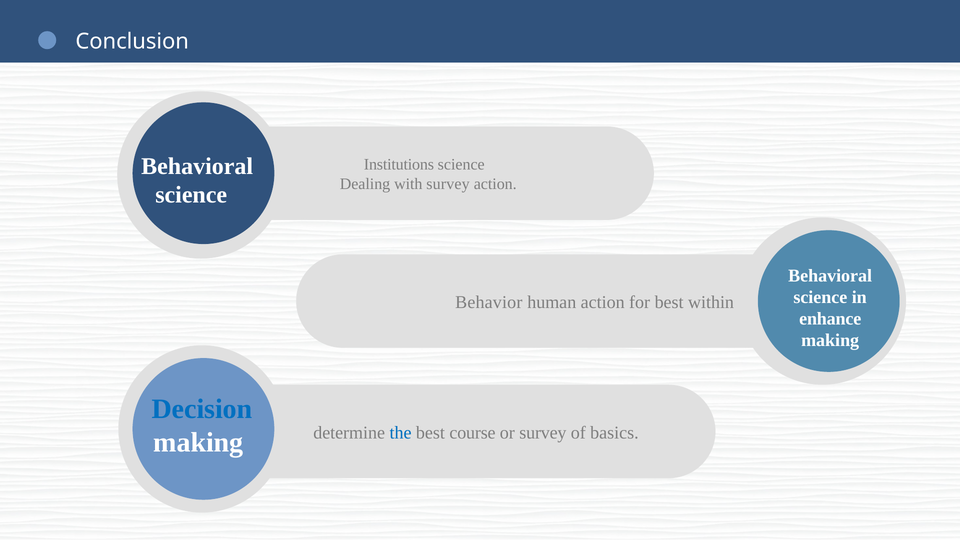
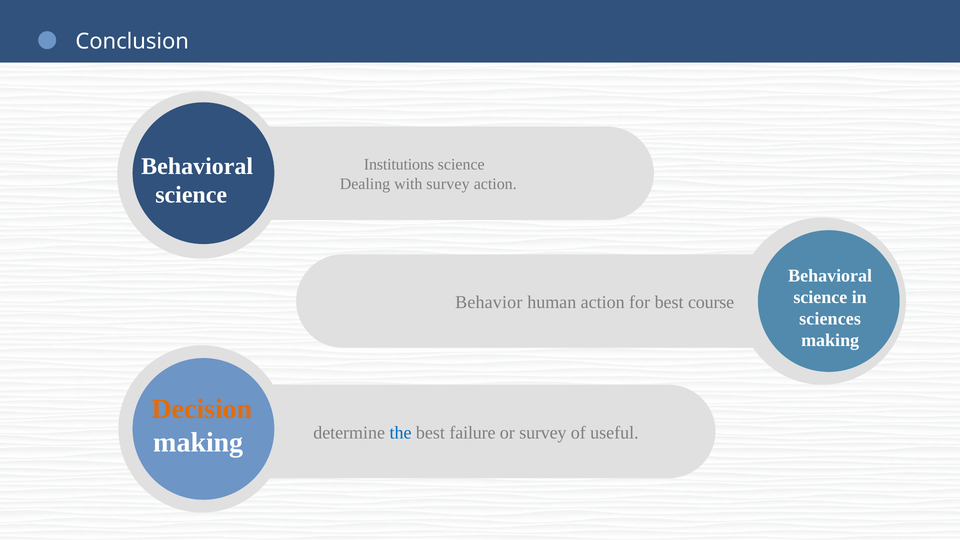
within: within -> course (711, 302)
enhance: enhance -> sciences (830, 319)
Decision colour: blue -> orange (202, 409)
course: course -> failure (473, 433)
basics: basics -> useful (614, 433)
